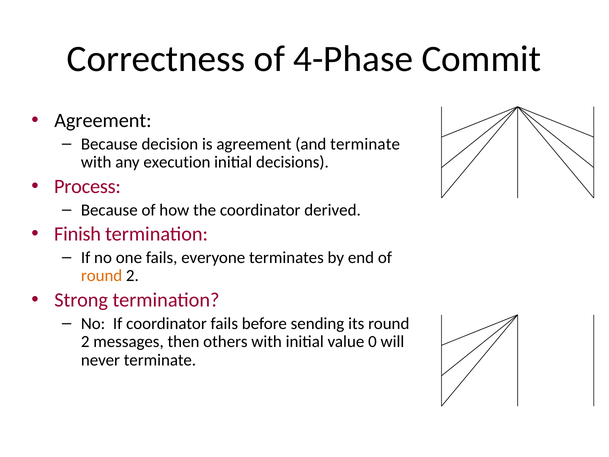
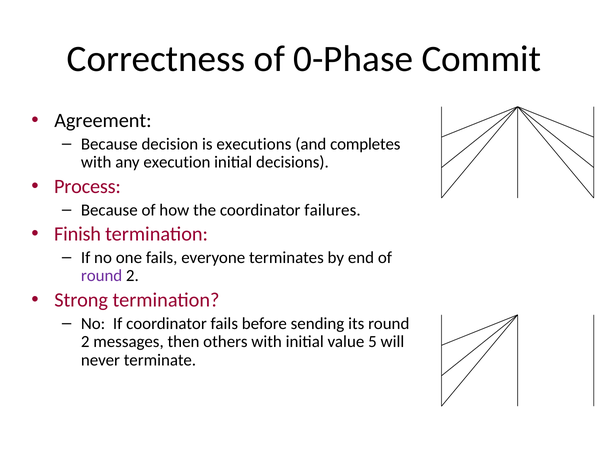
4-Phase: 4-Phase -> 0-Phase (353, 59)
is agreement: agreement -> executions (254, 144)
and terminate: terminate -> completes (365, 144)
derived: derived -> failures (333, 210)
round colour: orange -> purple (102, 276)
0: 0 -> 5 (372, 342)
